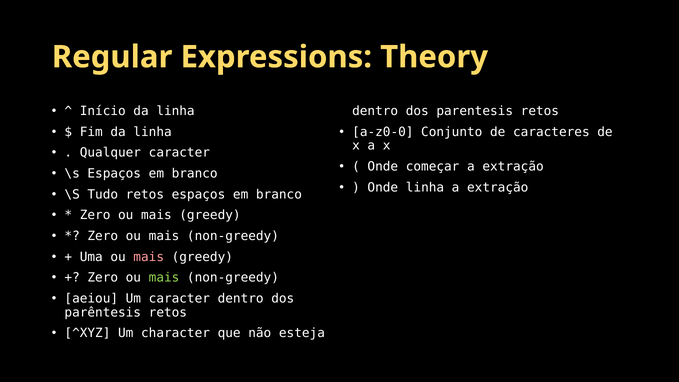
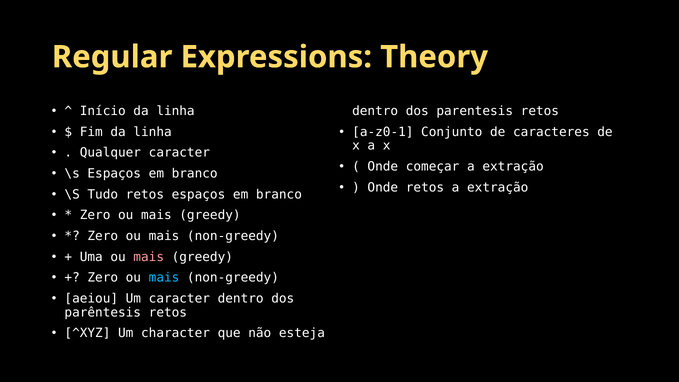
a-z0-0: a-z0-0 -> a-z0-1 (383, 132)
Onde linha: linha -> retos (425, 187)
mais colour: light green -> light blue (164, 278)
